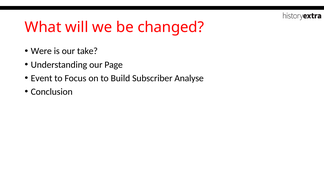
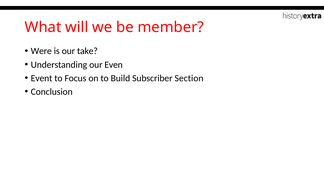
changed: changed -> member (171, 27)
Page: Page -> Even (114, 65)
Analyse: Analyse -> Section (189, 78)
